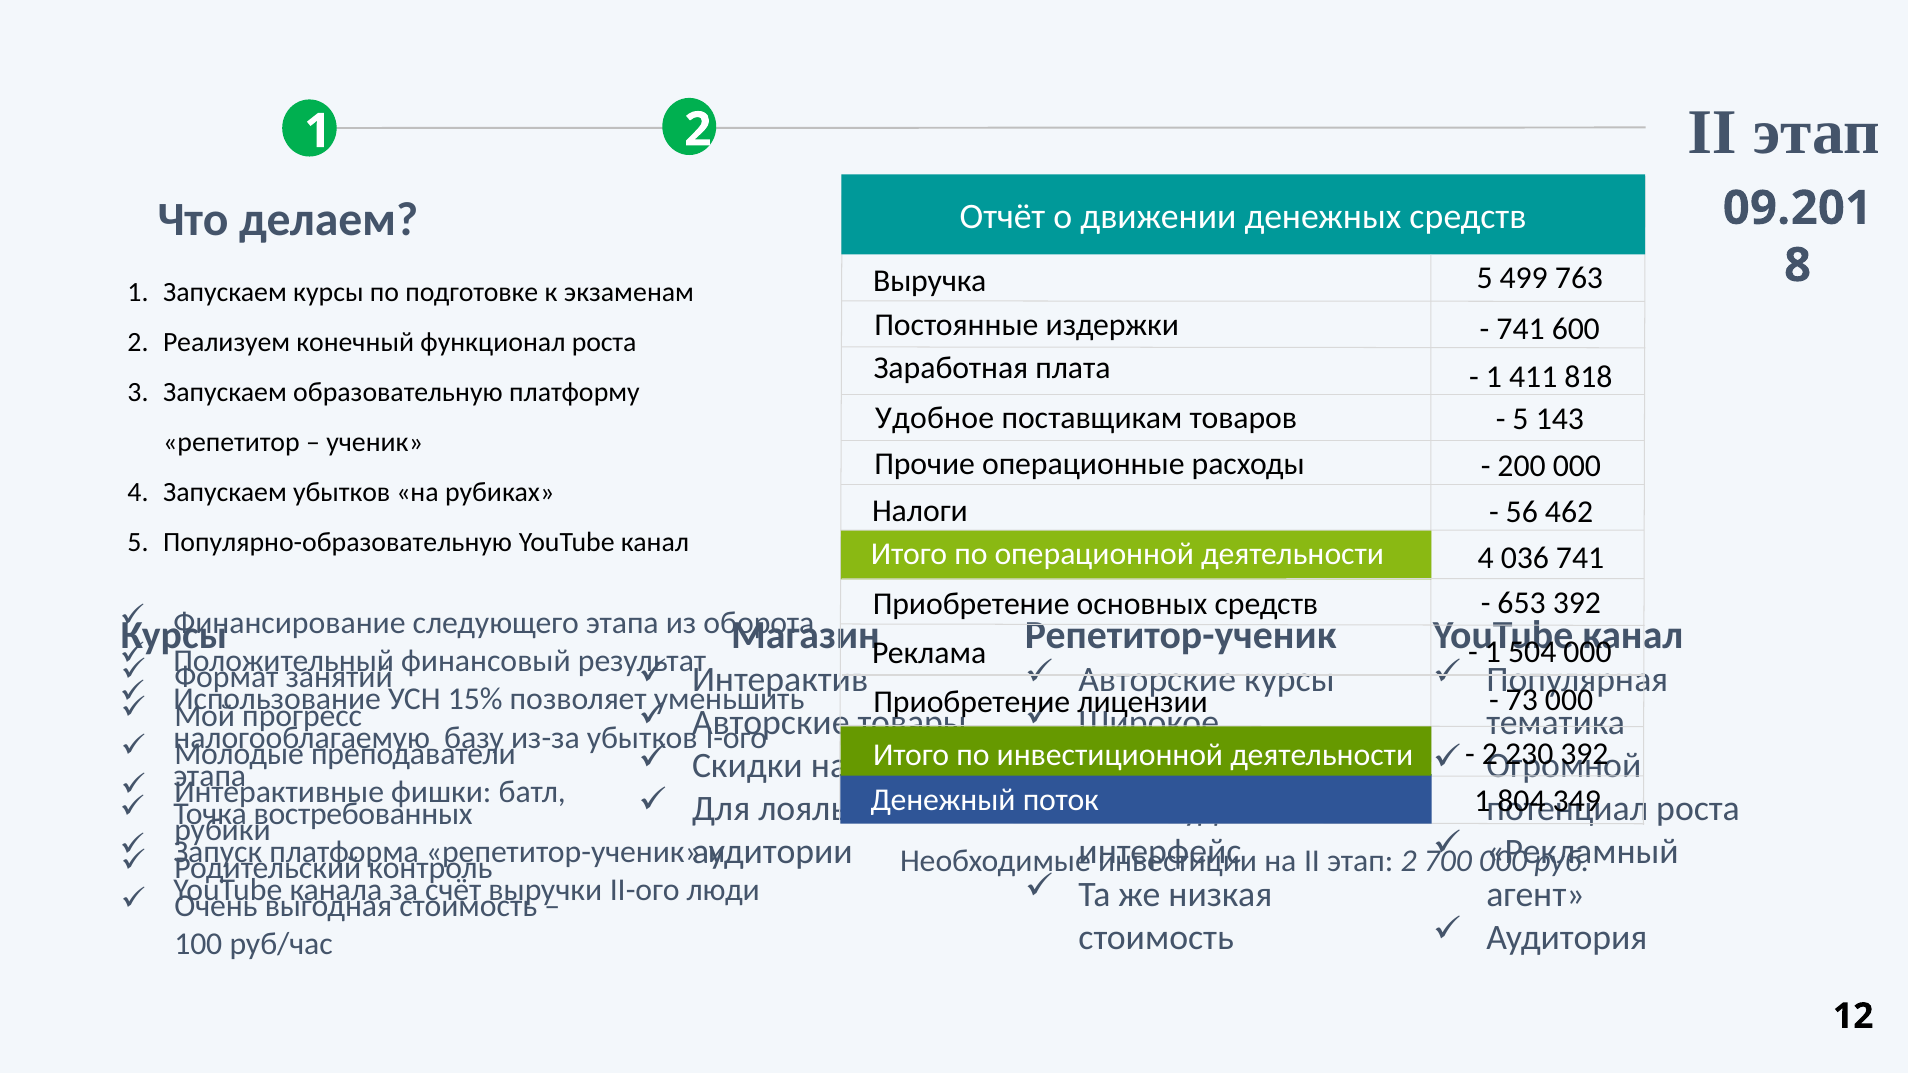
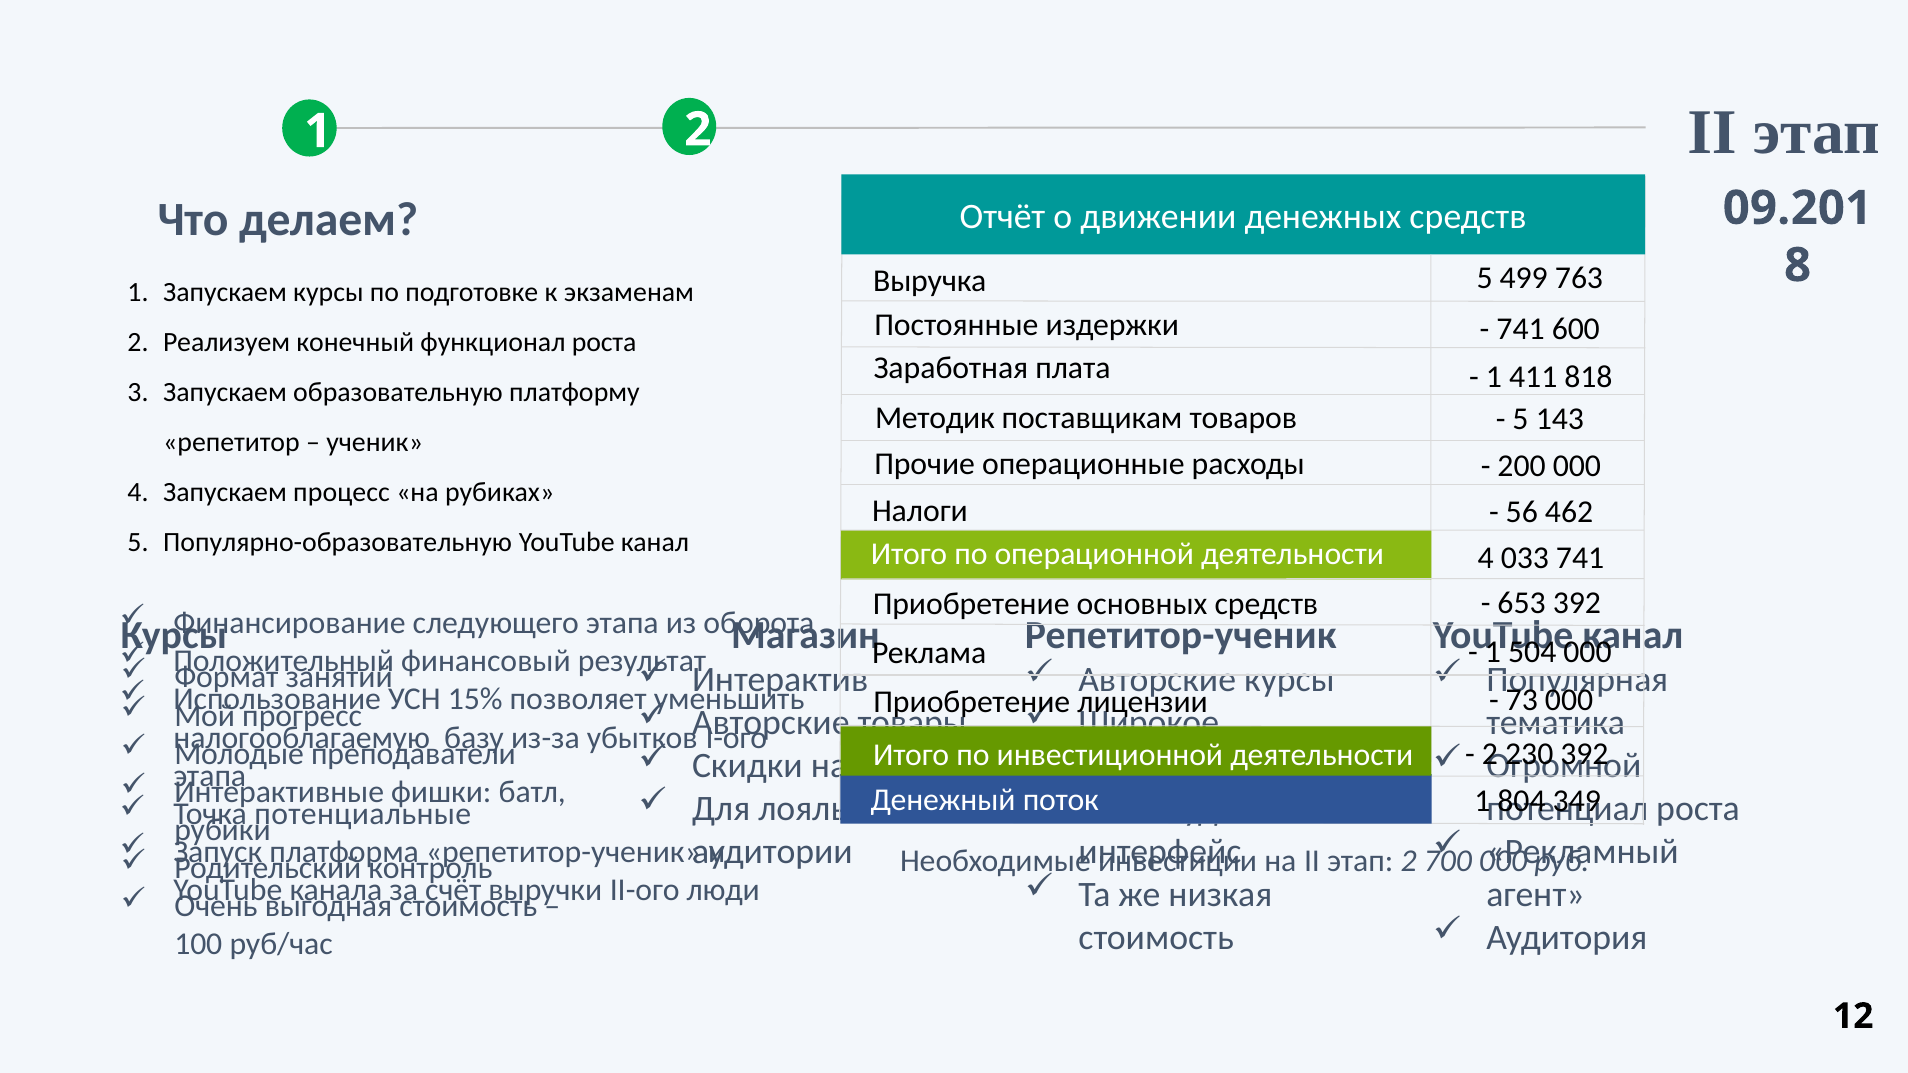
Удобное: Удобное -> Методик (935, 418)
Запускаем убытков: убытков -> процесс (342, 492)
036: 036 -> 033 (1525, 558)
востребованных: востребованных -> потенциальные (363, 814)
